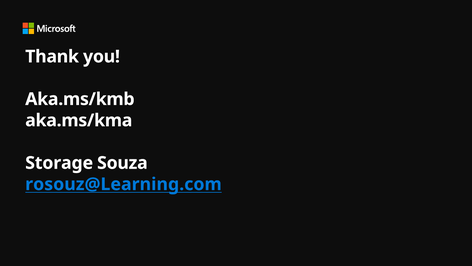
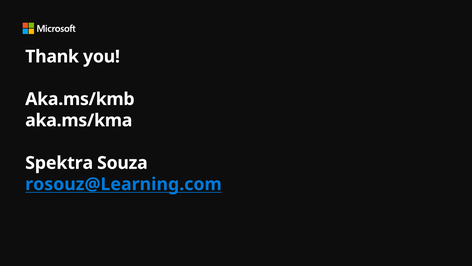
Storage: Storage -> Spektra (59, 163)
